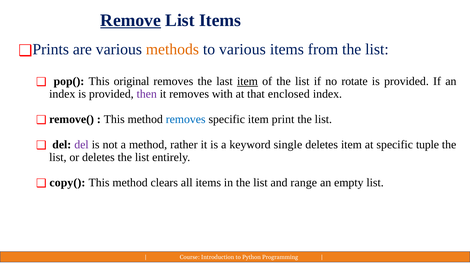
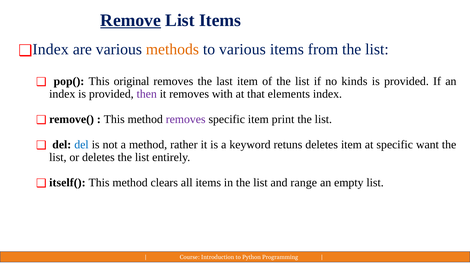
Prints: Prints -> Index (51, 50)
item underline: present -> none (247, 81)
rotate: rotate -> kinds (354, 81)
enclosed: enclosed -> elements (289, 94)
removes colour: blue -> purple (186, 119)
del colour: purple -> blue (82, 145)
single: single -> retuns (288, 145)
tuple: tuple -> want (427, 145)
copy(: copy( -> itself( (67, 183)
